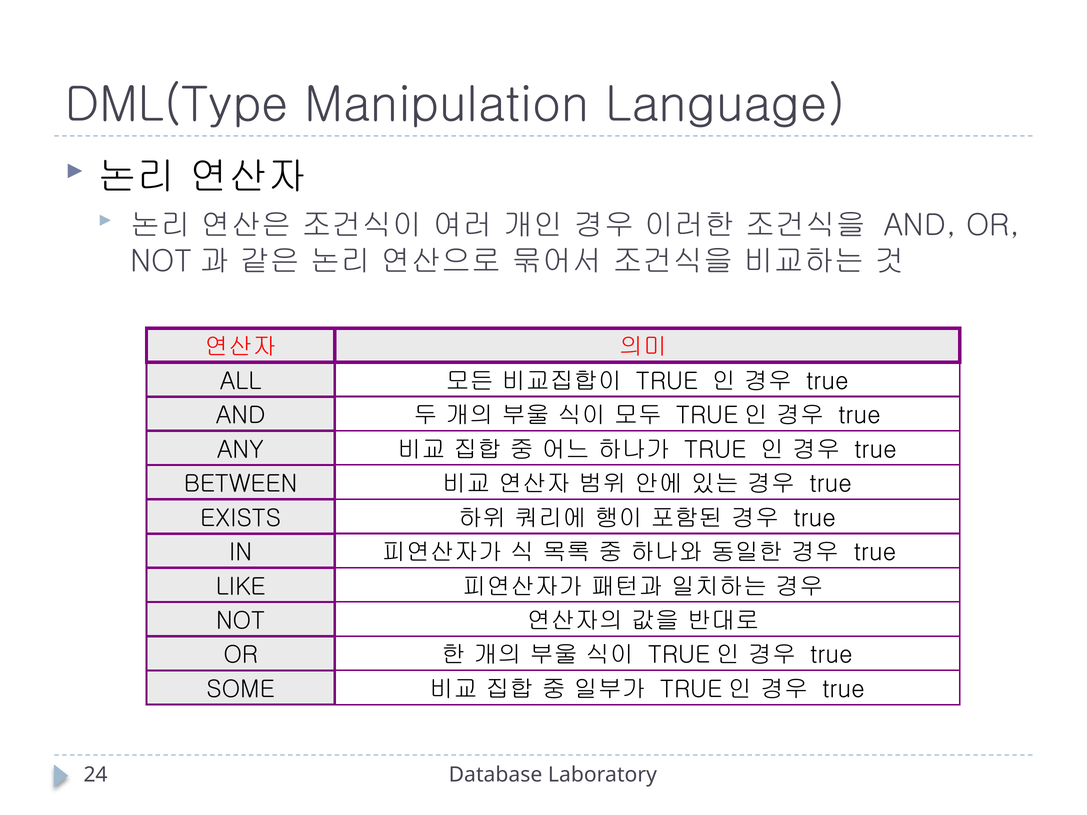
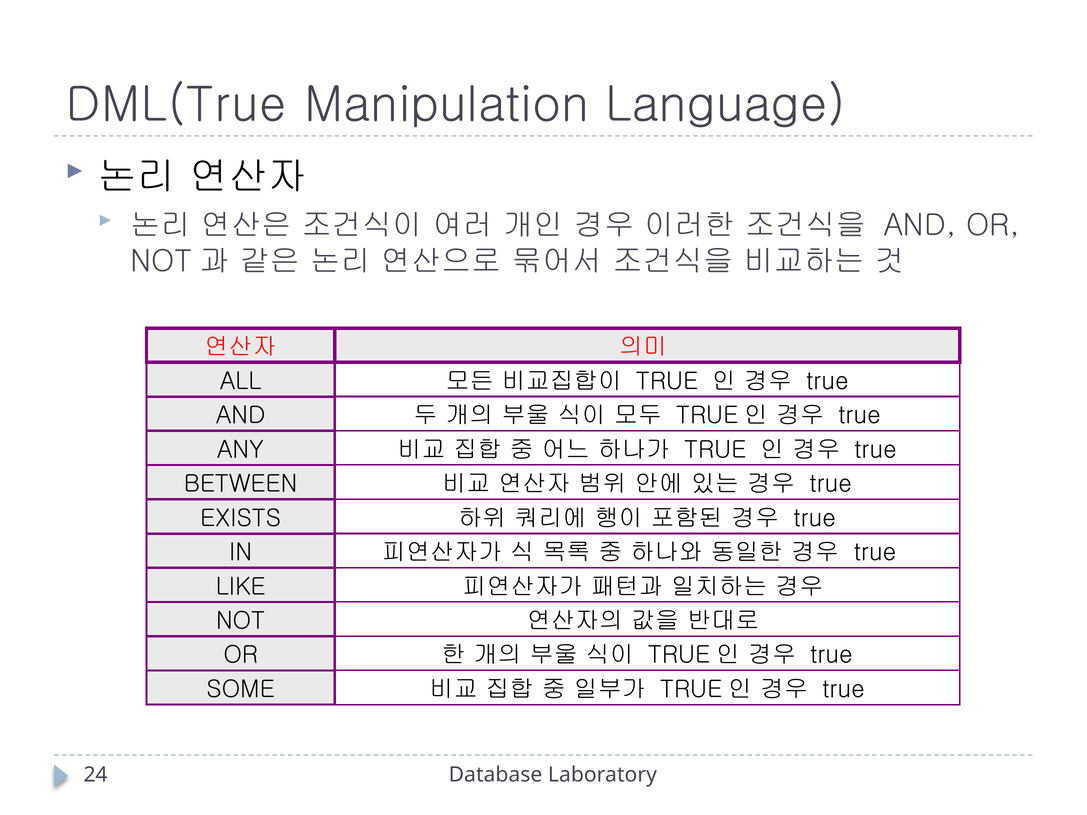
DML(Type: DML(Type -> DML(True (176, 105)
